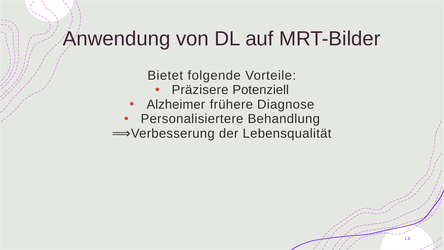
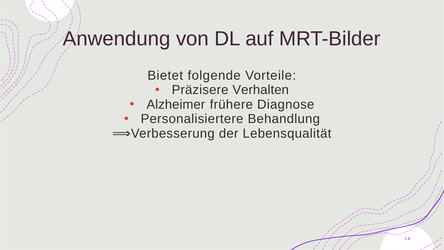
Potenziell: Potenziell -> Verhalten (261, 90)
